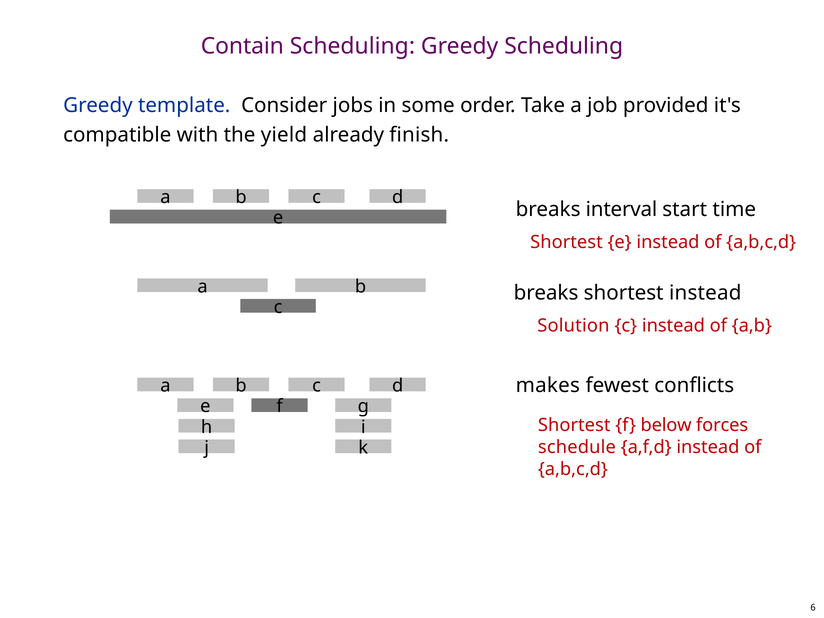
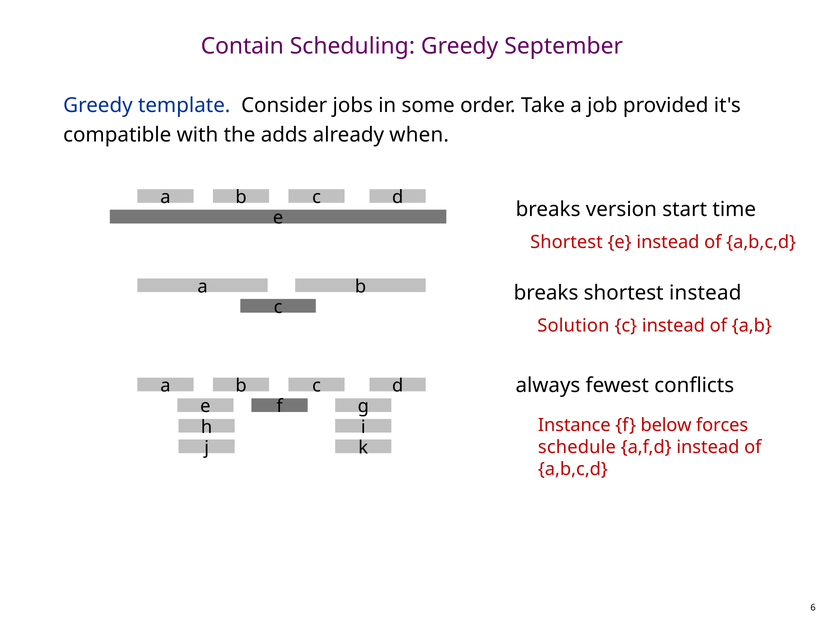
Greedy Scheduling: Scheduling -> September (564, 46)
yield: yield -> adds (284, 135)
finish: finish -> when (419, 135)
interval: interval -> version (621, 210)
makes: makes -> always (548, 386)
Shortest: Shortest -> Instance (574, 425)
